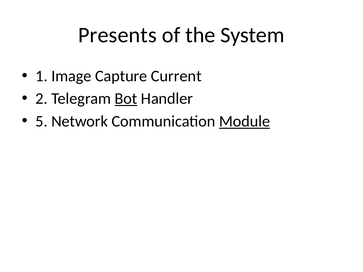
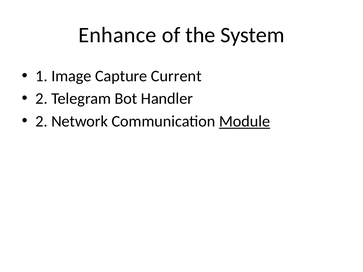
Presents: Presents -> Enhance (117, 35)
Bot underline: present -> none (126, 99)
5: 5 -> 2 (42, 121)
